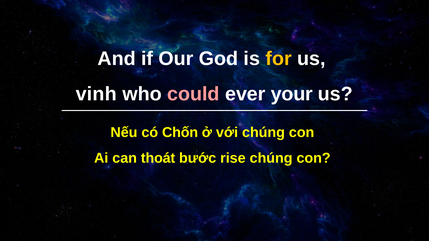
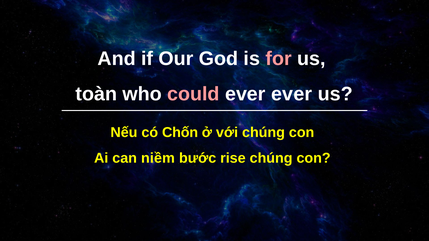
for colour: yellow -> pink (279, 59)
vinh: vinh -> toàn (96, 94)
ever your: your -> ever (292, 94)
thoát: thoát -> niềm (158, 158)
